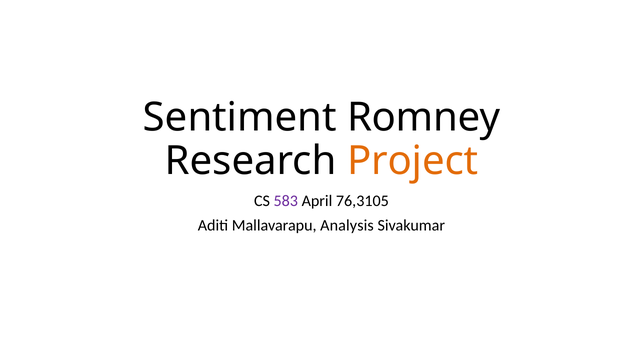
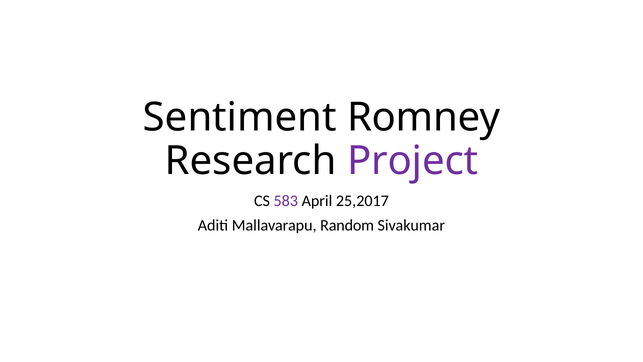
Project colour: orange -> purple (413, 161)
76,3105: 76,3105 -> 25,2017 (362, 201)
Analysis: Analysis -> Random (347, 225)
